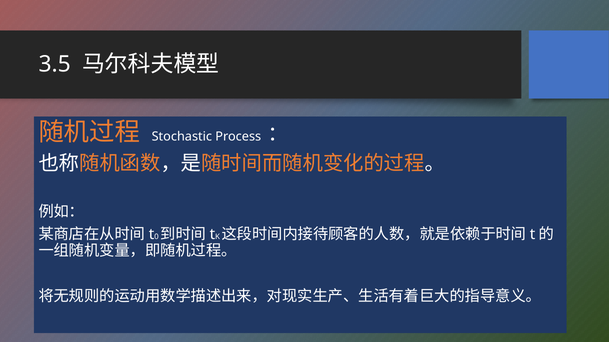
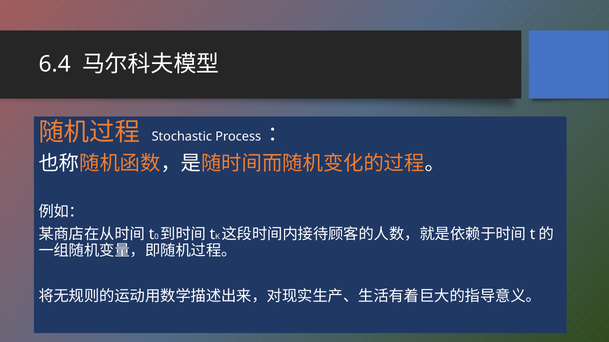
3.5: 3.5 -> 6.4 (55, 64)
